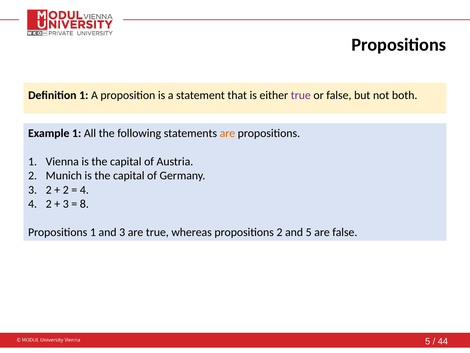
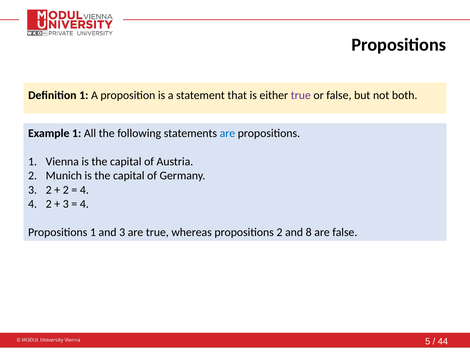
are colour: orange -> blue (227, 133)
8: 8 -> 4 (84, 204)
and 5: 5 -> 8 (309, 232)
